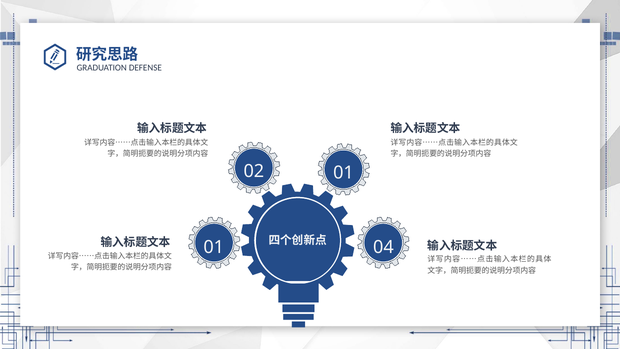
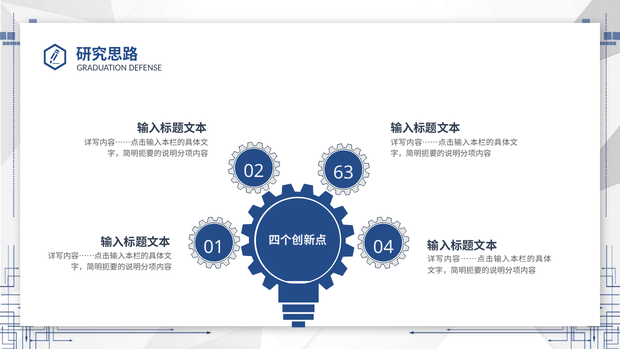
02 01: 01 -> 63 (343, 172)
